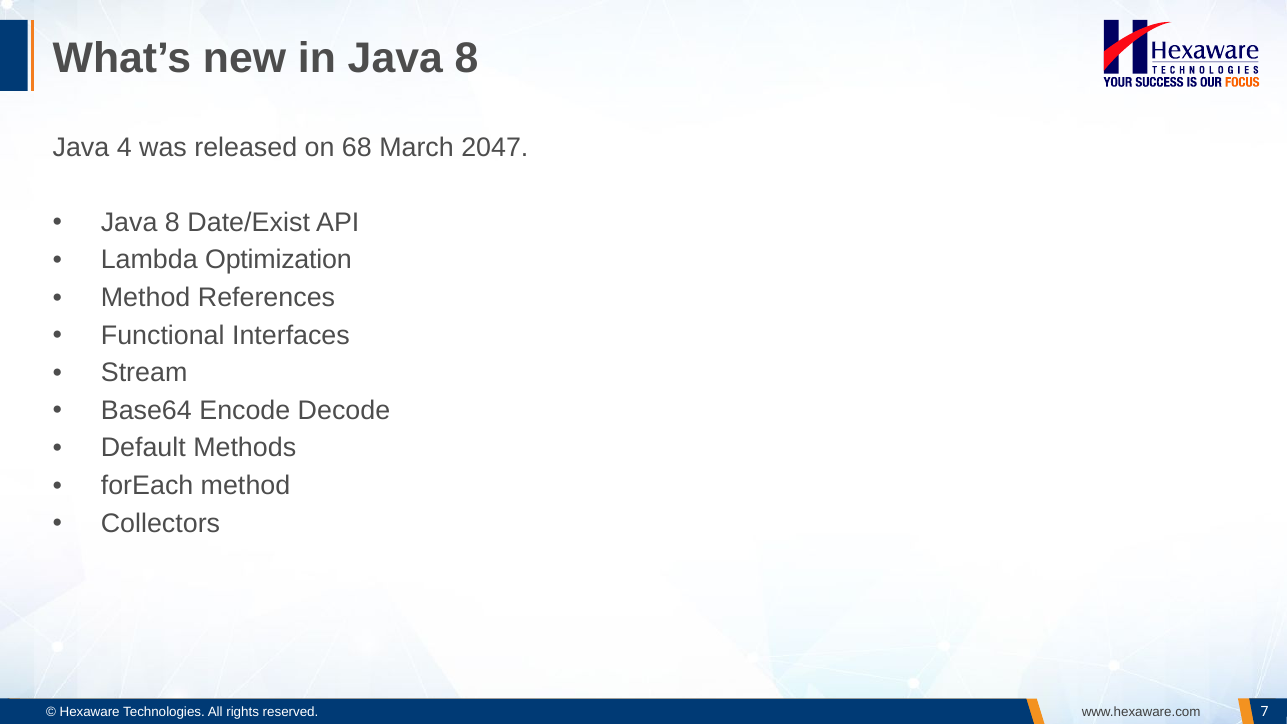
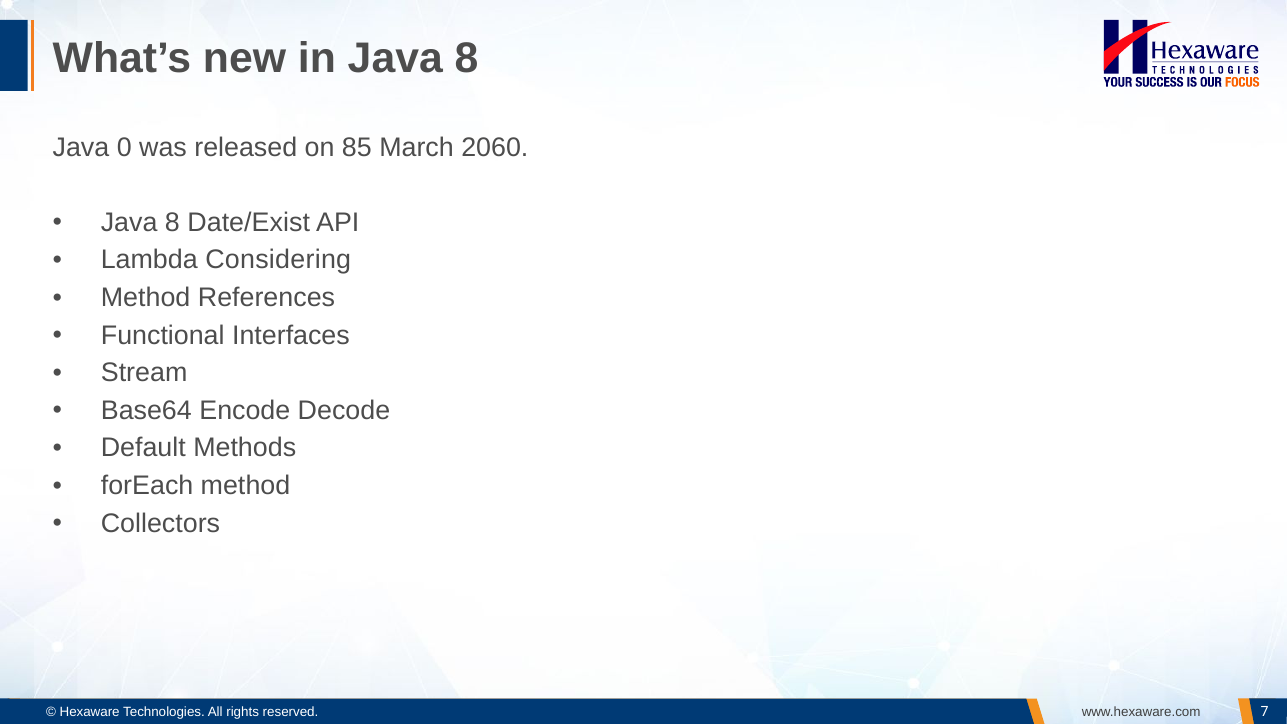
4: 4 -> 0 (124, 147)
68: 68 -> 85 (357, 147)
2047: 2047 -> 2060 (495, 147)
Optimization: Optimization -> Considering (278, 260)
